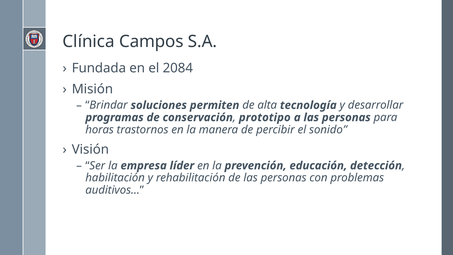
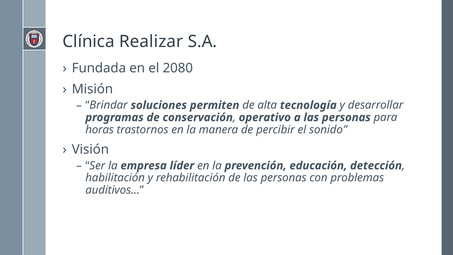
Campos: Campos -> Realizar (151, 42)
2084: 2084 -> 2080 (178, 68)
prototipo: prototipo -> operativo (265, 117)
